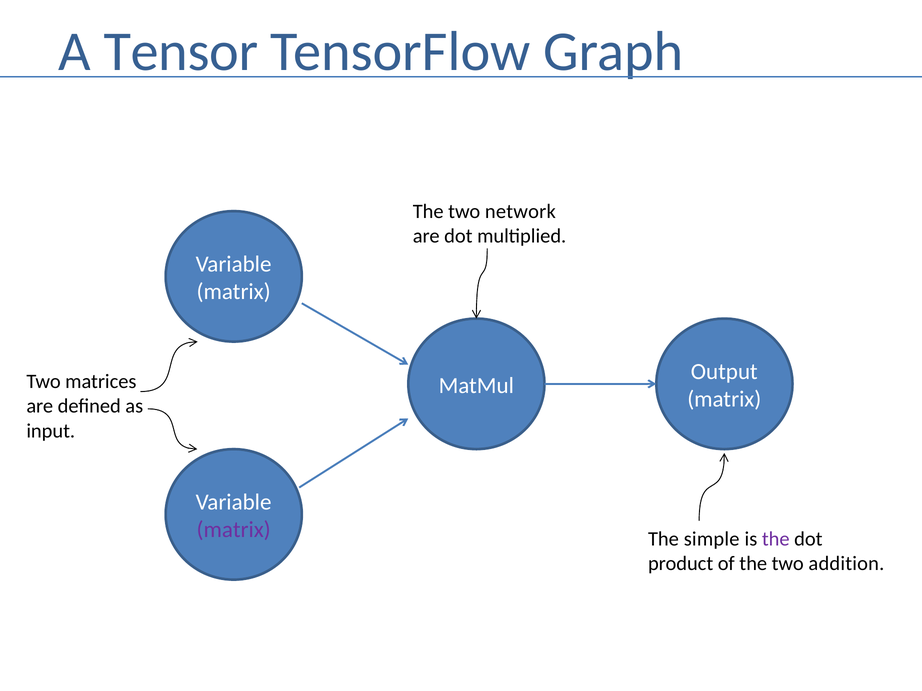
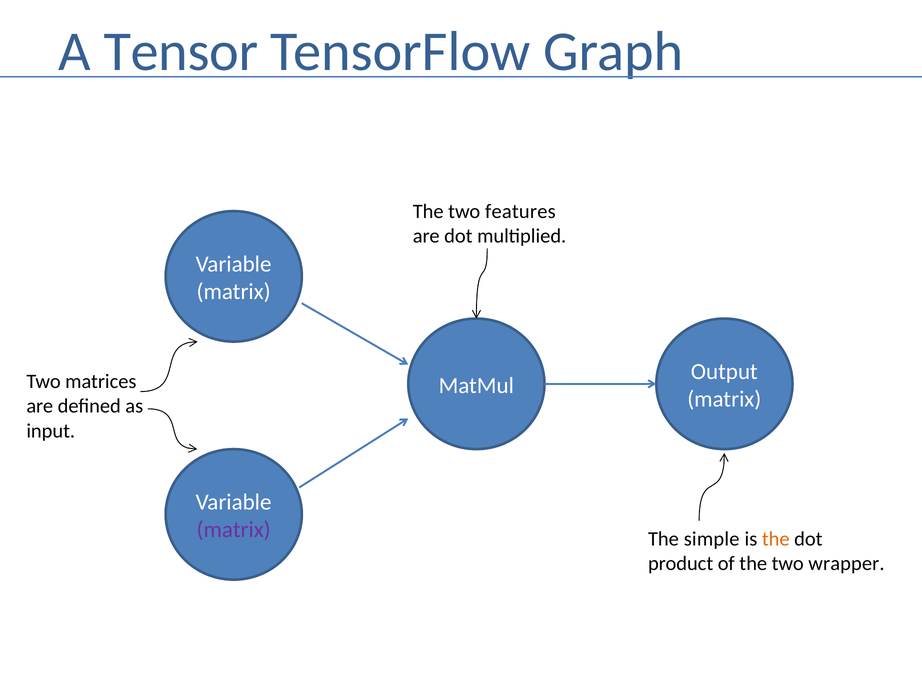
network: network -> features (520, 212)
the colour: purple -> orange (776, 539)
addition: addition -> wrapper (846, 564)
